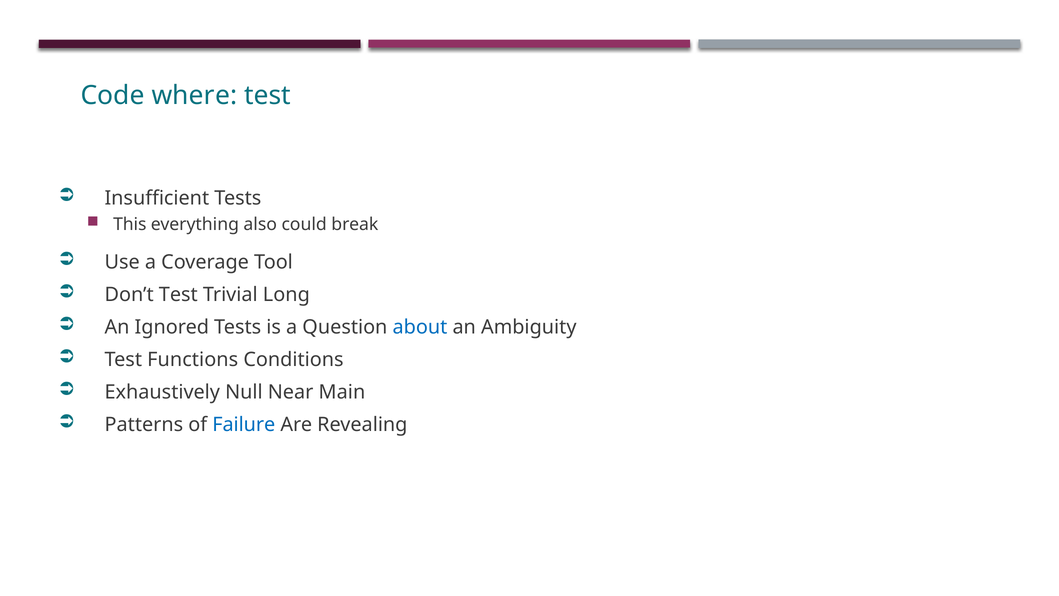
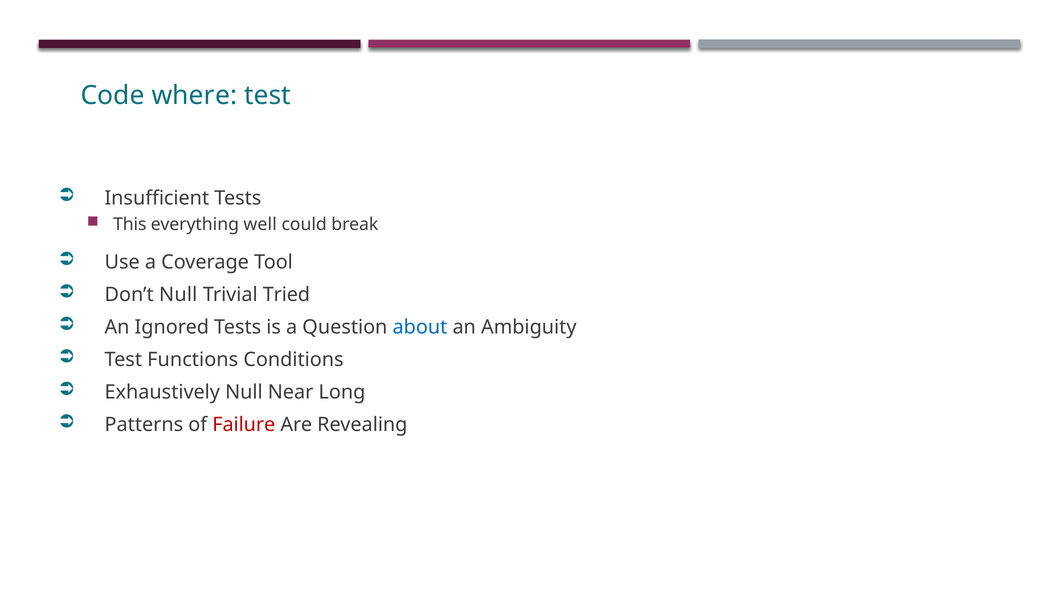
also: also -> well (260, 224)
Don’t Test: Test -> Null (178, 294)
Long: Long -> Tried (286, 294)
Main: Main -> Long (342, 392)
Failure colour: blue -> red (244, 424)
